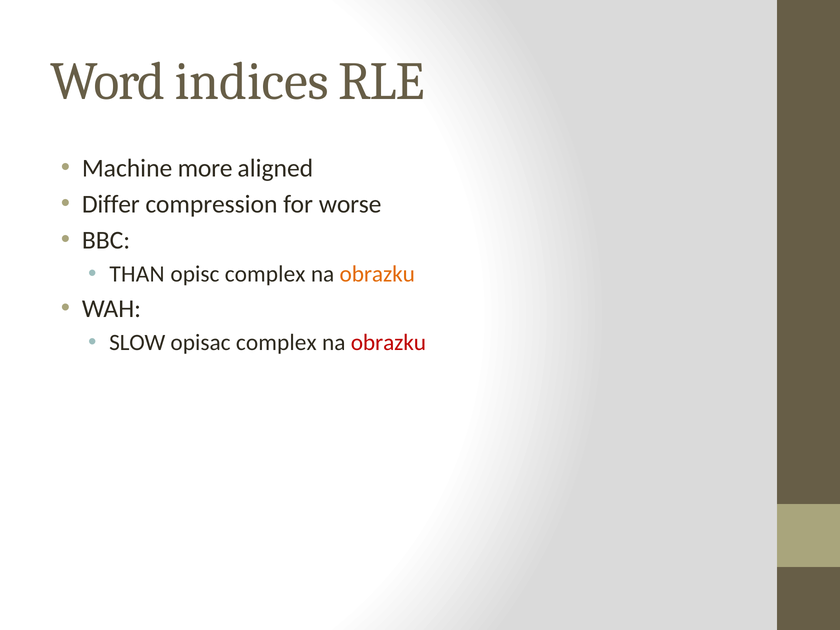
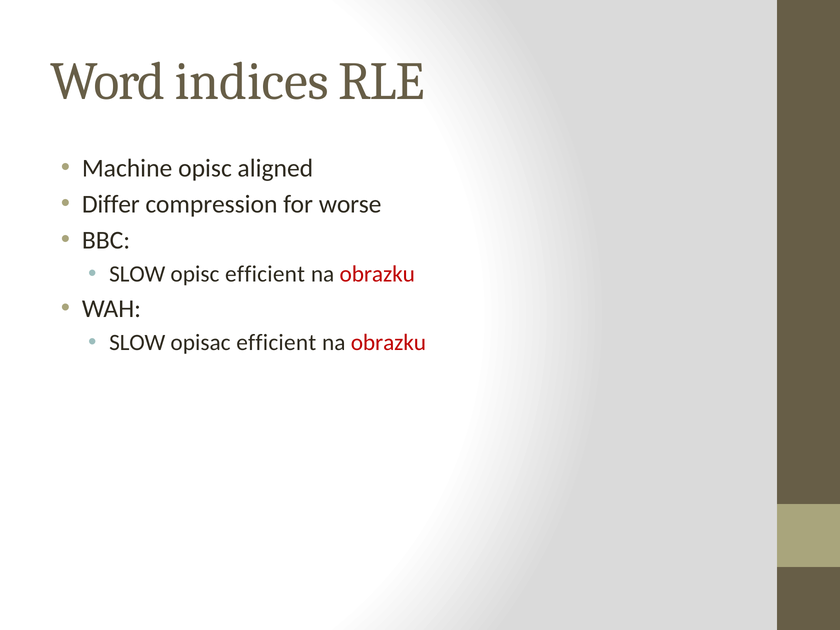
Machine more: more -> opisc (205, 168)
THAN: THAN -> SLOW (137, 274)
opisc complex: complex -> efficient (265, 274)
obrazku colour: orange -> red (377, 274)
opisac complex: complex -> efficient (276, 343)
